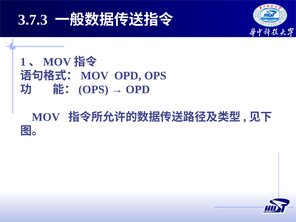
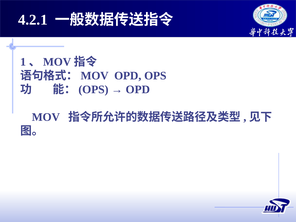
3.7.3: 3.7.3 -> 4.2.1 (33, 20)
